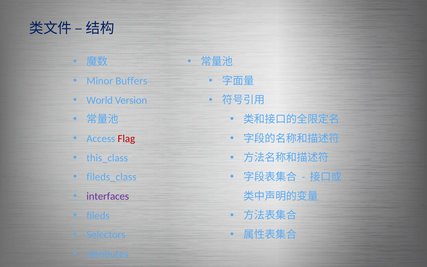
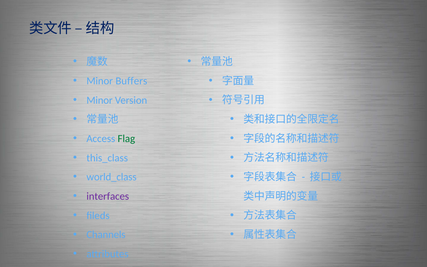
World: World -> Minor (100, 100)
Flag colour: red -> green (126, 139)
fileds_class: fileds_class -> world_class (112, 177)
Selectors: Selectors -> Channels (106, 235)
